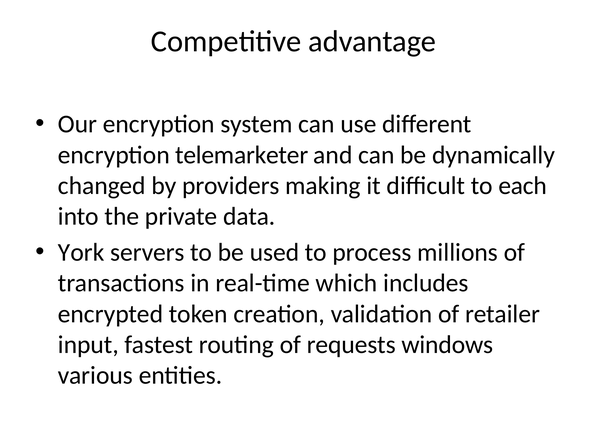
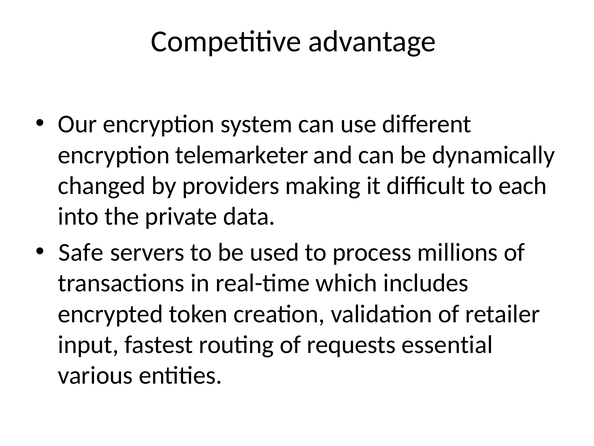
York: York -> Safe (81, 252)
windows: windows -> essential (447, 344)
